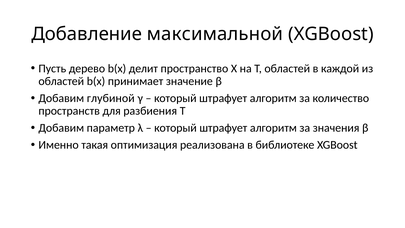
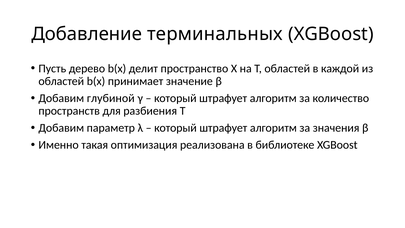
максимальной: максимальной -> терминальных (215, 34)
